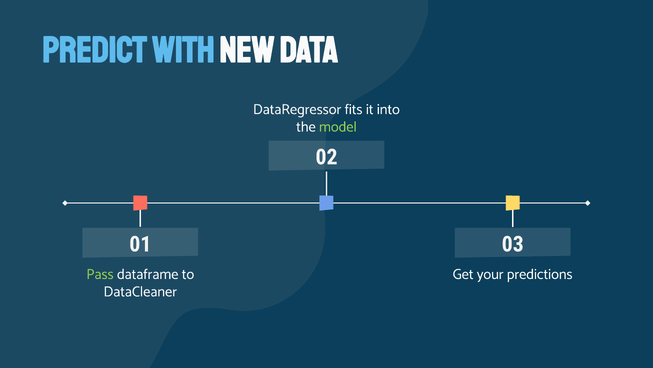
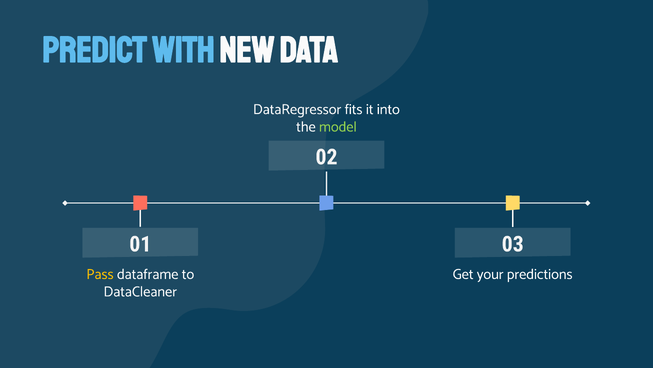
Pass colour: light green -> yellow (100, 274)
